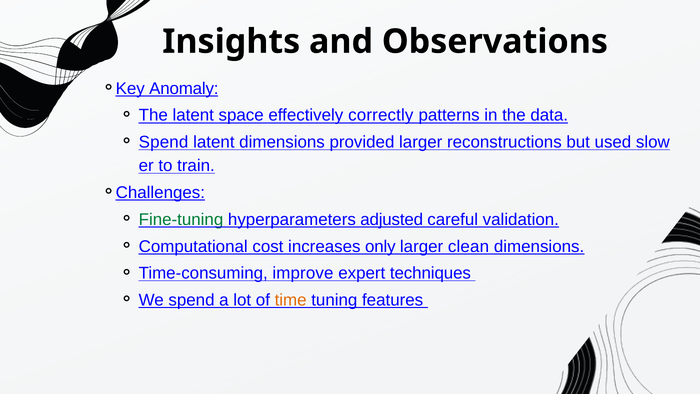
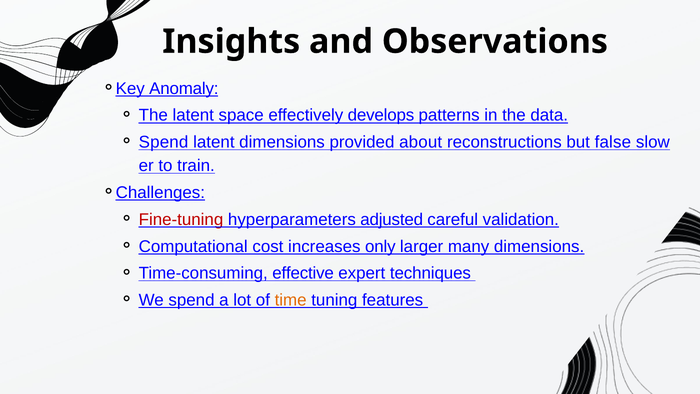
correctly: correctly -> develops (381, 115)
provided larger: larger -> about (421, 142)
used: used -> false (613, 142)
Fine-tuning colour: green -> red (181, 219)
clean: clean -> many (469, 246)
improve: improve -> effective (303, 273)
